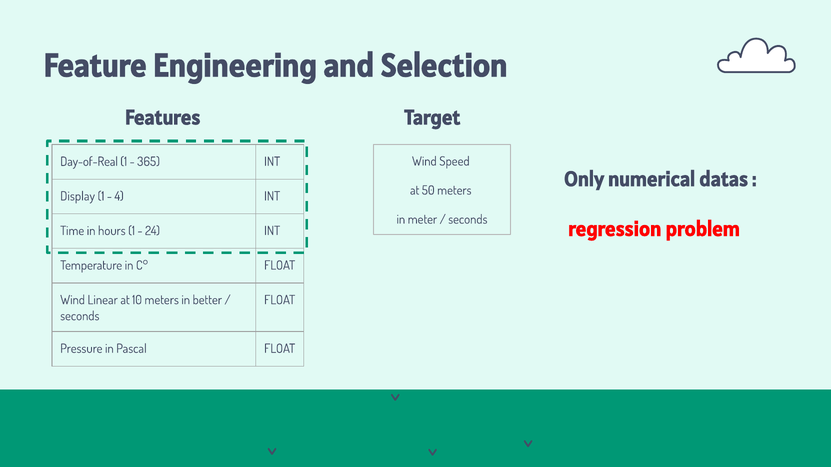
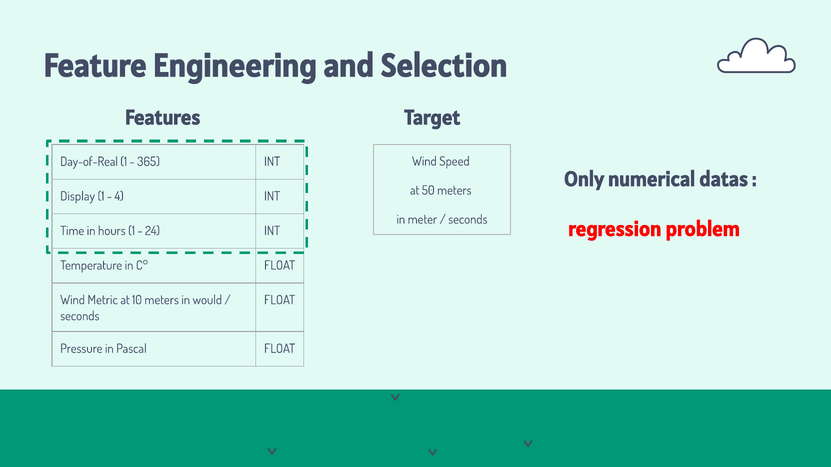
Linear: Linear -> Metric (103, 300)
better: better -> would (207, 300)
